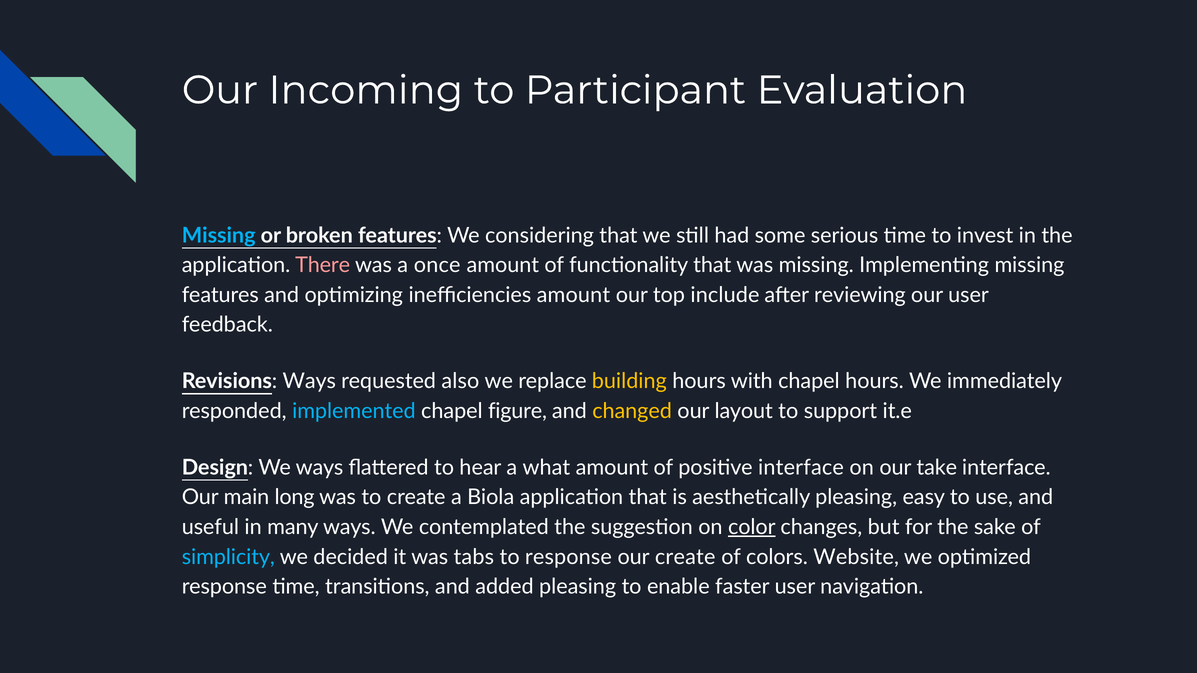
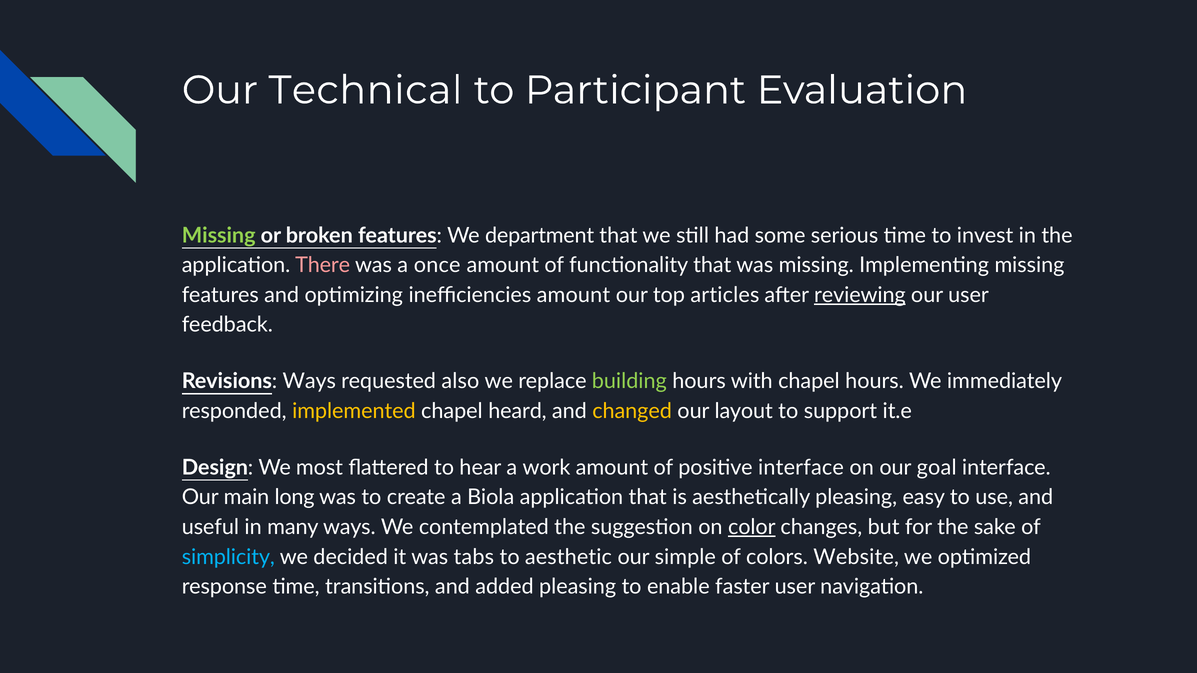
Incoming: Incoming -> Technical (366, 90)
Missing colour: light blue -> light green (219, 236)
considering: considering -> department (540, 236)
include: include -> articles (725, 295)
reviewing underline: none -> present (860, 295)
building colour: yellow -> light green (629, 381)
implemented colour: light blue -> yellow (354, 411)
figure: figure -> heard (517, 411)
We ways: ways -> most (319, 468)
what: what -> work (546, 468)
take: take -> goal (937, 468)
to response: response -> aesthetic (568, 557)
our create: create -> simple (685, 557)
